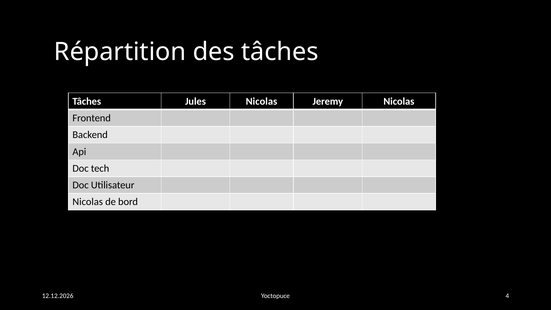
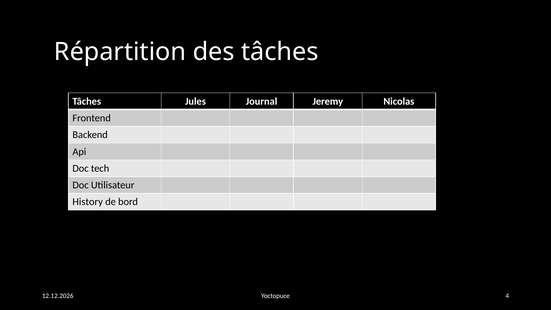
Jules Nicolas: Nicolas -> Journal (262, 101)
Nicolas: Nicolas -> History (88, 202)
